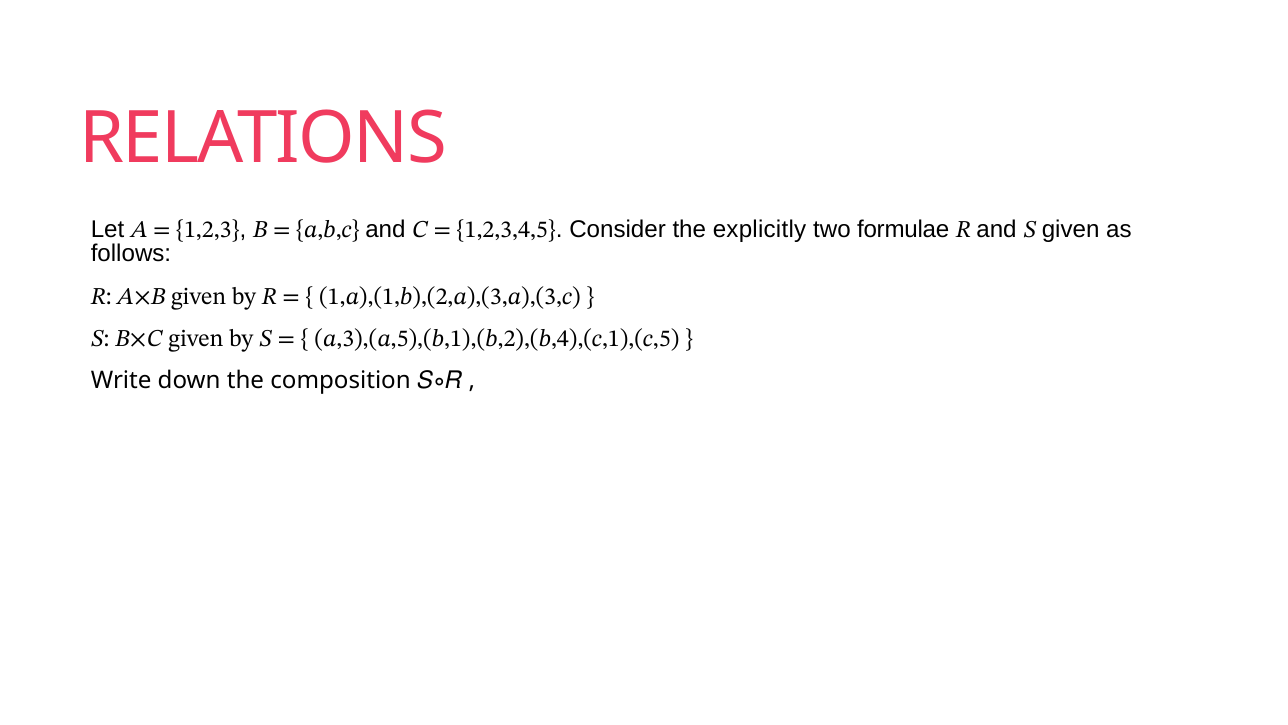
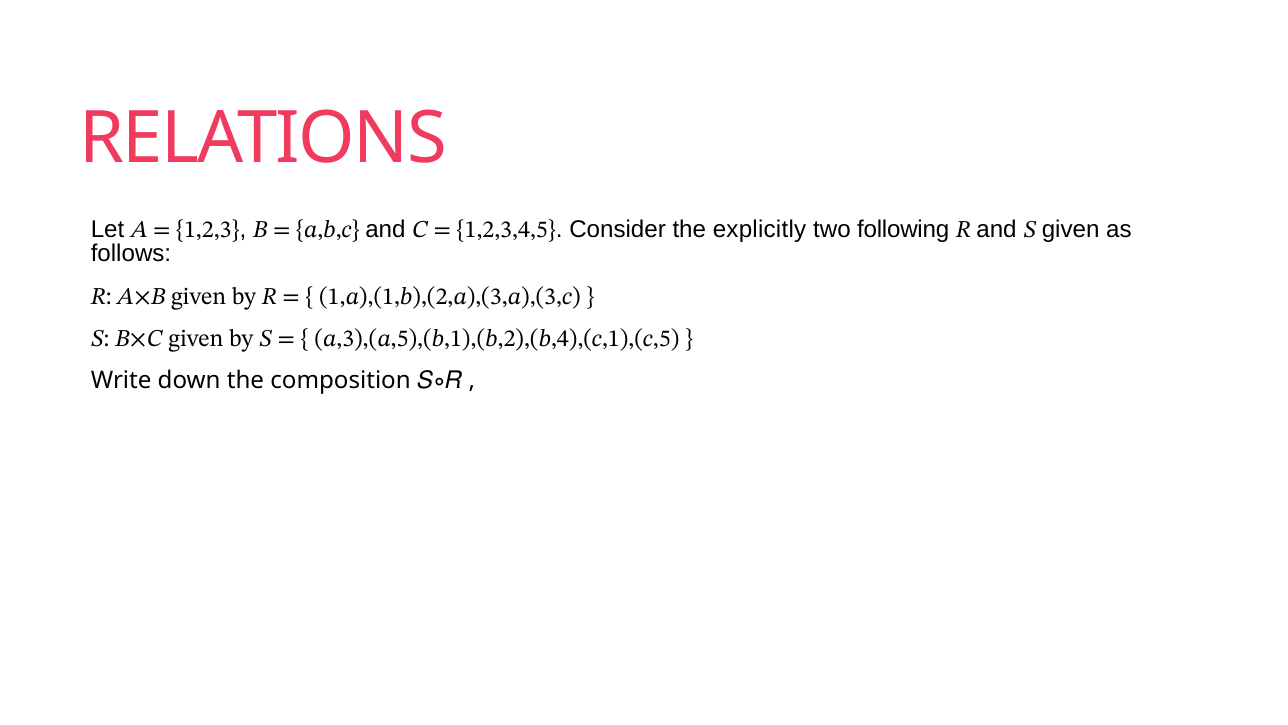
formulae: formulae -> following (903, 229)
